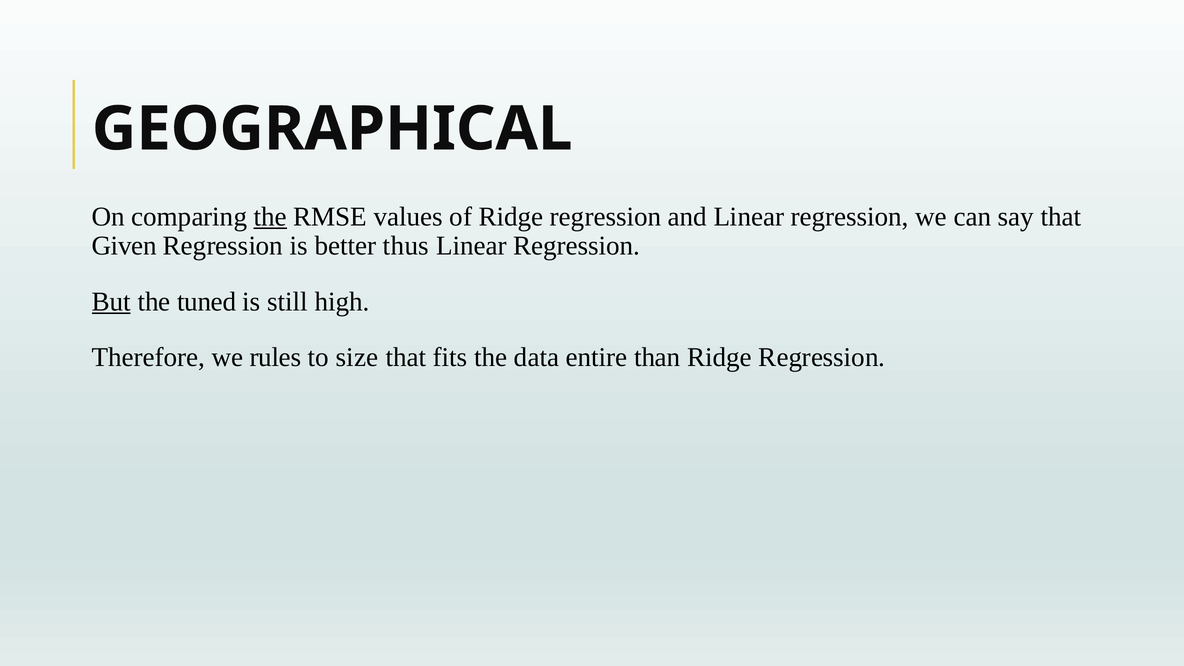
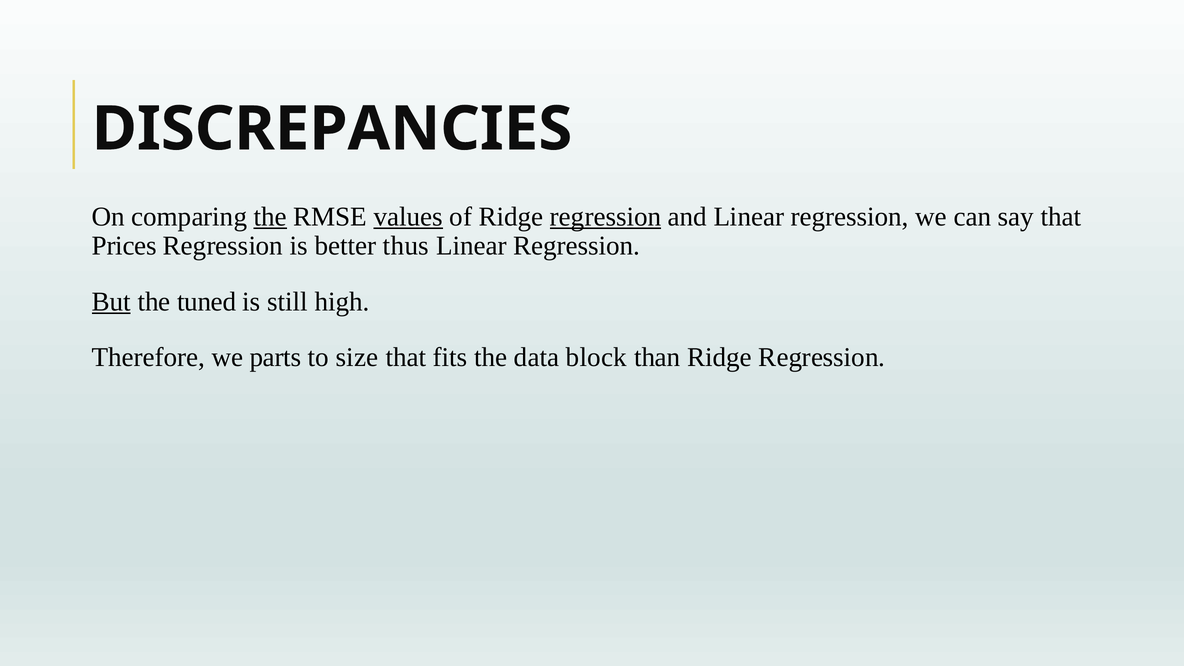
GEOGRAPHICAL: GEOGRAPHICAL -> DISCREPANCIES (332, 129)
values underline: none -> present (408, 217)
regression underline: none -> present (606, 217)
Given: Given -> Prices (124, 246)
rules: rules -> parts (275, 357)
entire: entire -> block (596, 357)
